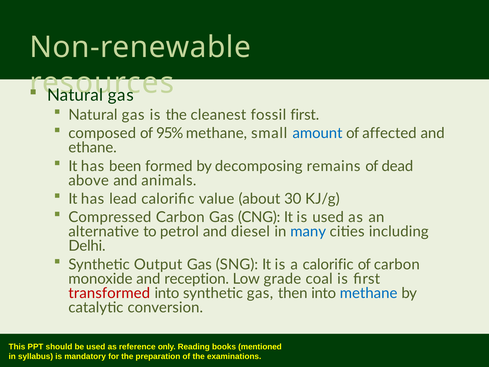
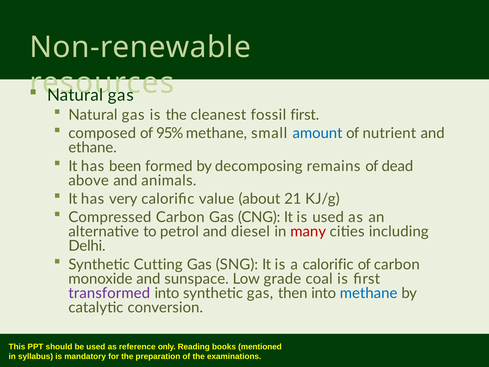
affected: affected -> nutrient (389, 133)
lead: lead -> very (123, 199)
30: 30 -> 21 (293, 199)
many colour: blue -> red (308, 231)
Output: Output -> Cutting (158, 264)
reception: reception -> sunspace (197, 279)
transformed colour: red -> purple (109, 293)
